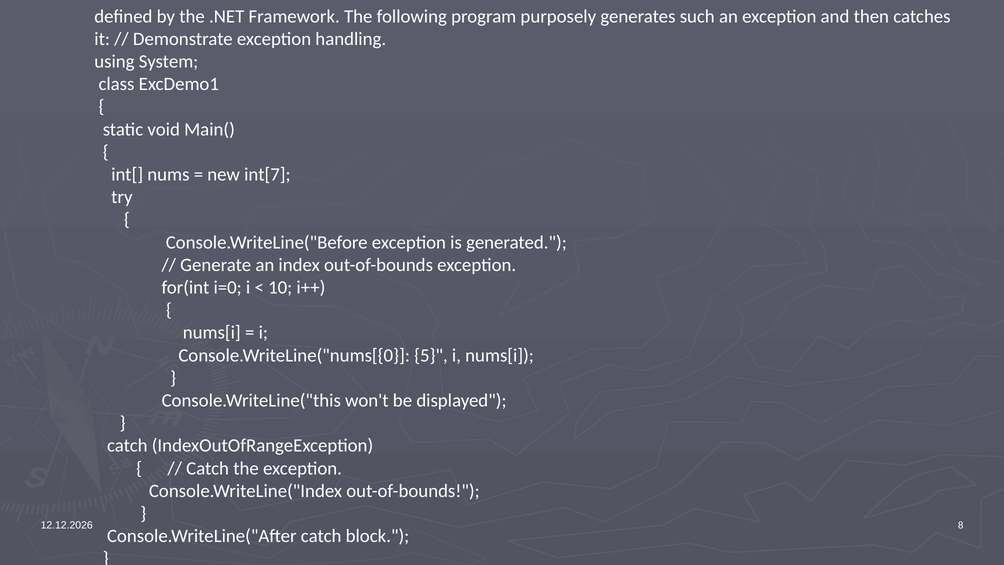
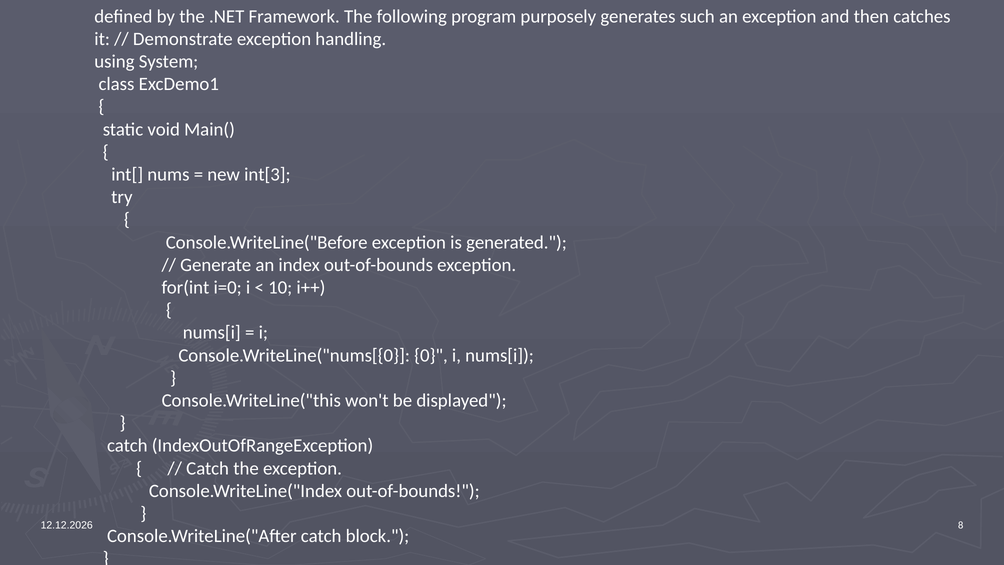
int[7: int[7 -> int[3 (267, 174)
5: 5 -> 0 (431, 355)
